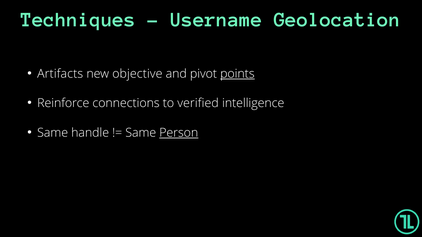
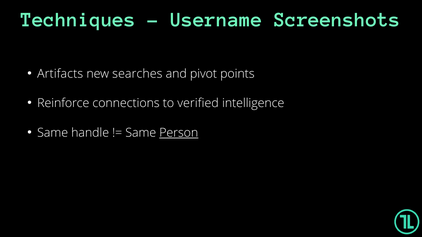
Geolocation: Geolocation -> Screenshots (337, 20)
objective: objective -> searches (137, 74)
points underline: present -> none (237, 74)
